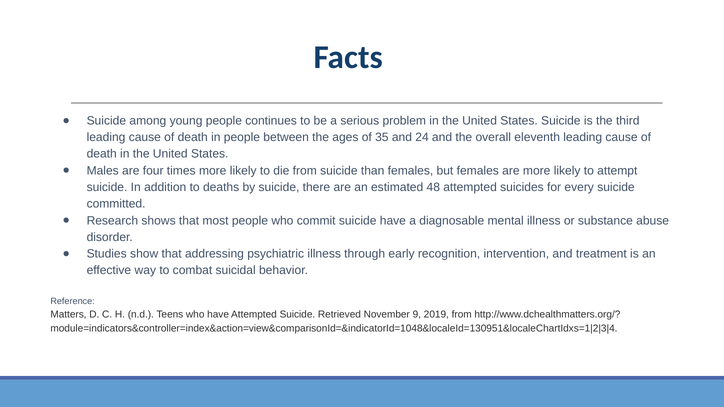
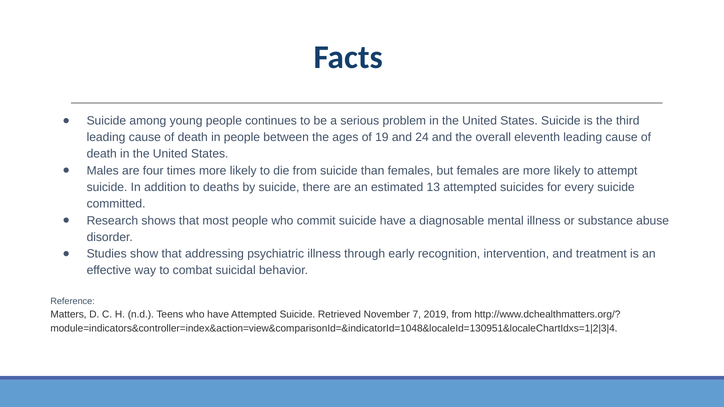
35: 35 -> 19 (382, 137)
48: 48 -> 13 (433, 187)
9: 9 -> 7 (417, 315)
